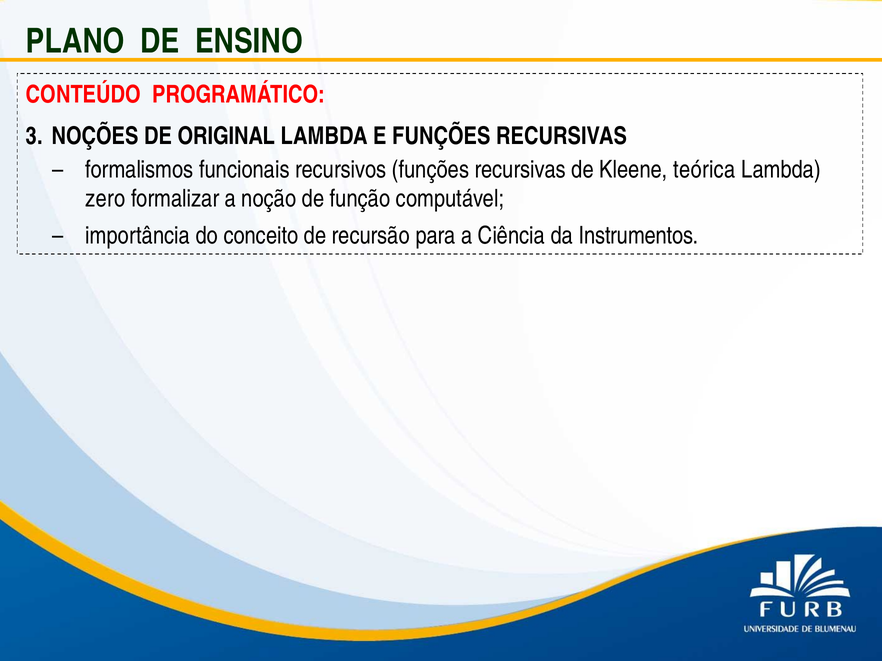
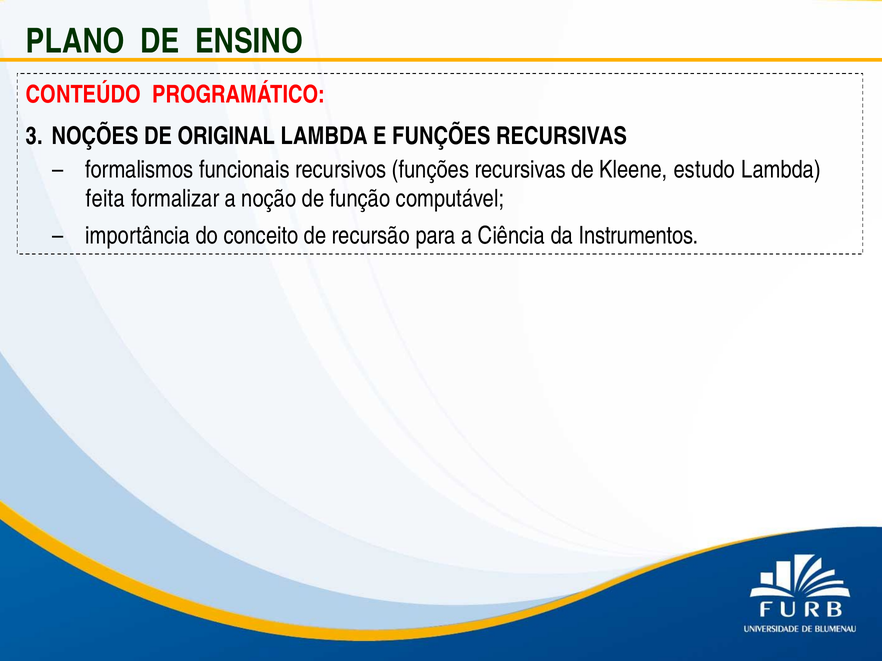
teórica: teórica -> estudo (704, 170)
zero: zero -> feita (105, 199)
